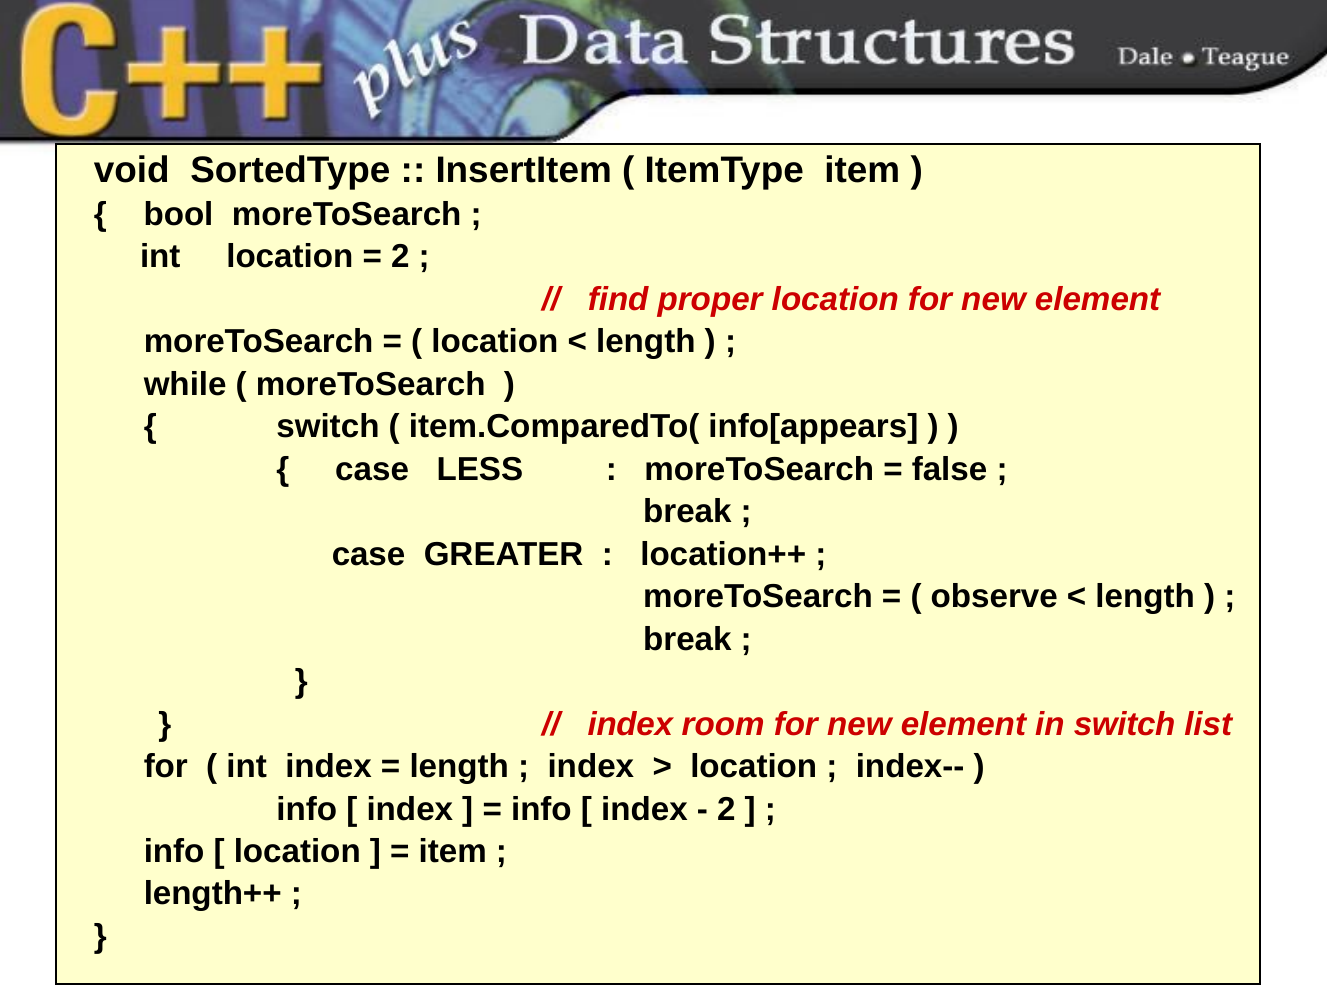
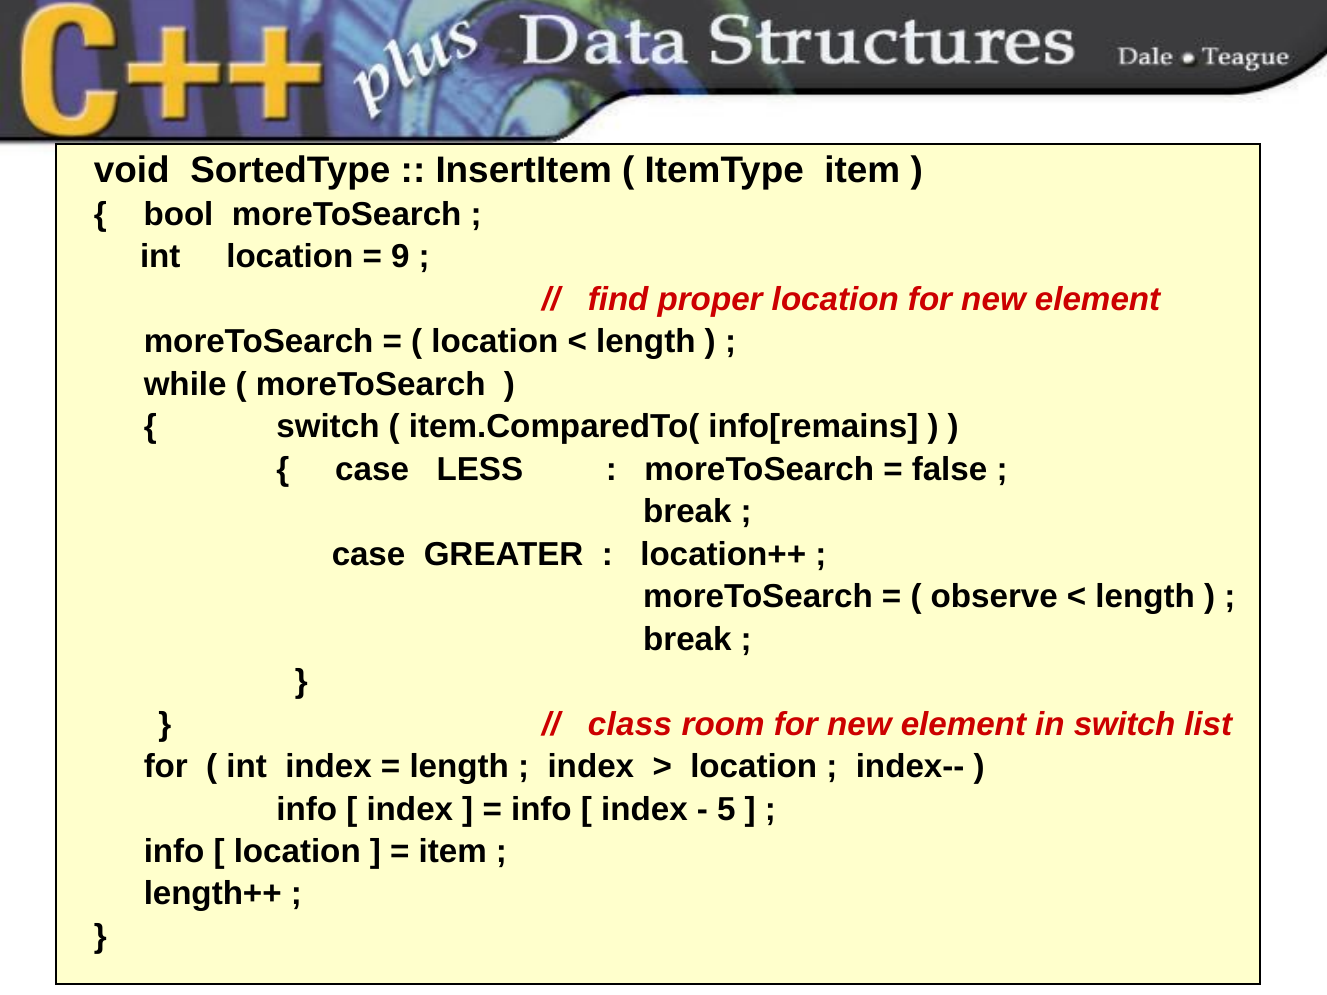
2: 2 -> 9 (400, 257)
info[appears: info[appears -> info[remains (813, 427)
index: index -> class (630, 724)
2: 2 -> 5 (726, 809)
